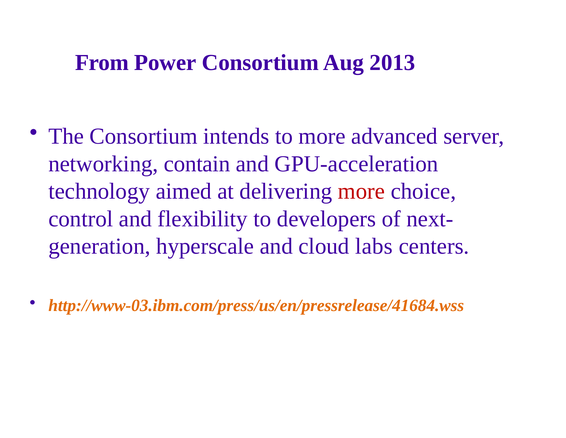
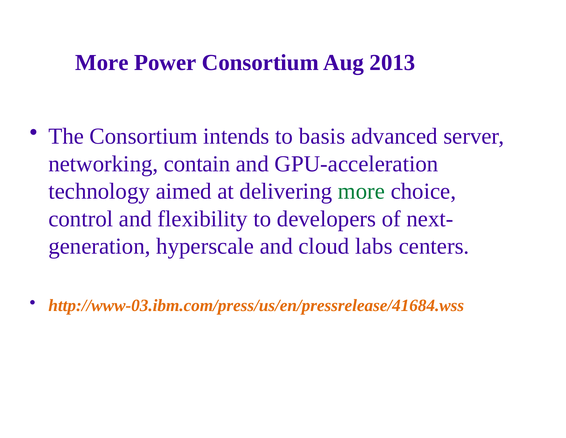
From: From -> More (102, 63)
to more: more -> basis (322, 136)
more colour: red -> green (361, 191)
